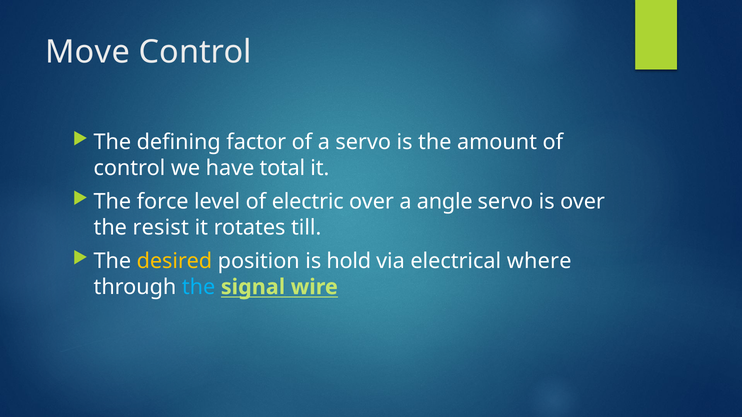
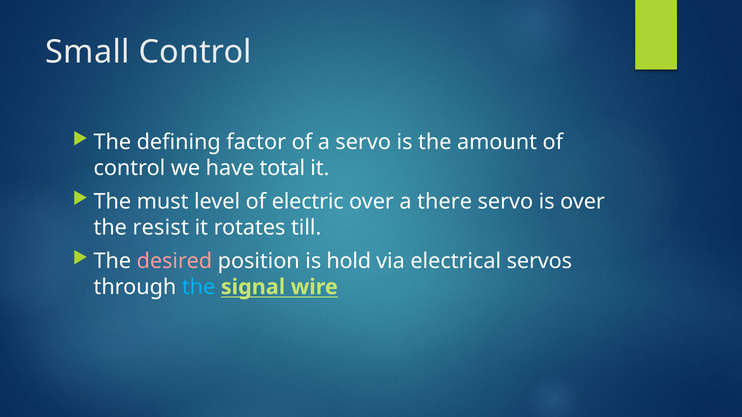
Move: Move -> Small (88, 52)
force: force -> must (163, 202)
angle: angle -> there (445, 202)
desired colour: yellow -> pink (174, 261)
where: where -> servos (539, 261)
